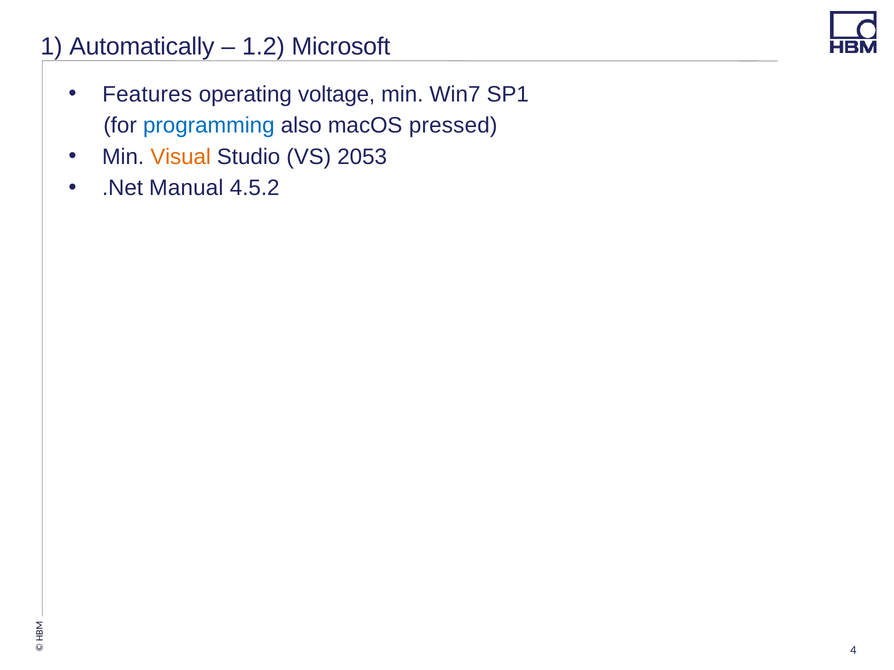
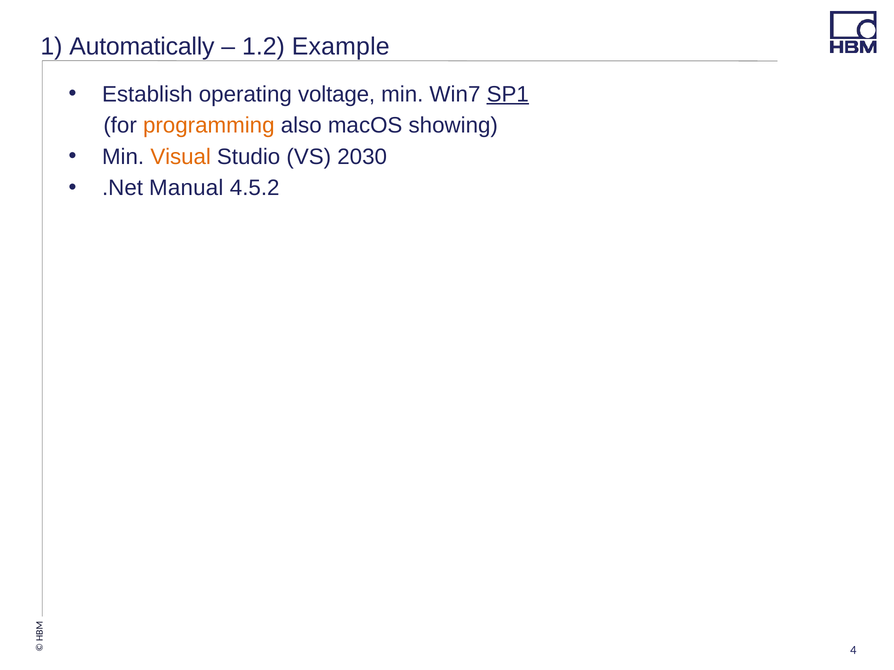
Microsoft: Microsoft -> Example (341, 47)
Features: Features -> Establish (147, 94)
SP1 underline: none -> present (508, 94)
programming colour: blue -> orange (209, 125)
pressed: pressed -> showing (453, 125)
2053: 2053 -> 2030 (362, 157)
